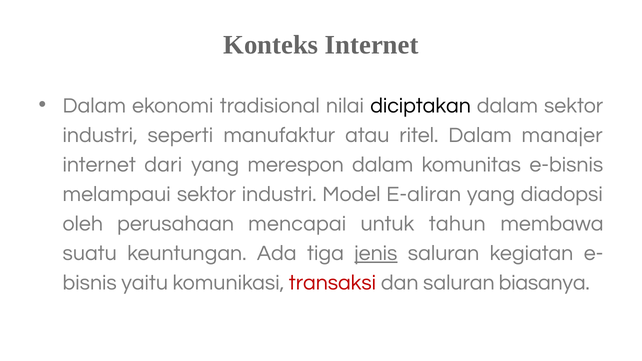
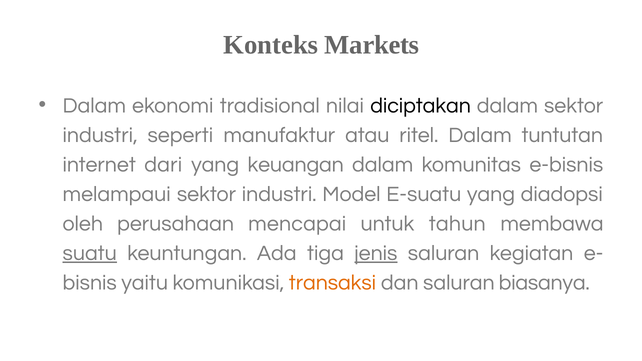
Konteks Internet: Internet -> Markets (372, 45)
manajer: manajer -> tuntutan (562, 135)
merespon: merespon -> keuangan (296, 165)
E-aliran: E-aliran -> E-suatu (424, 194)
suatu underline: none -> present (90, 253)
transaksi colour: red -> orange (332, 283)
